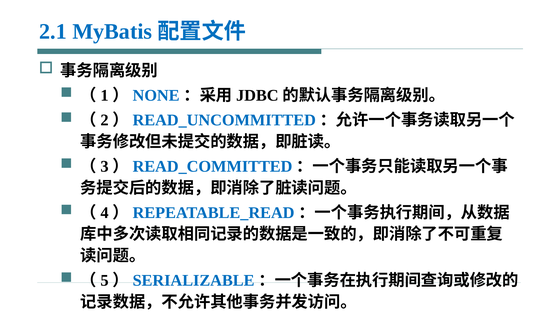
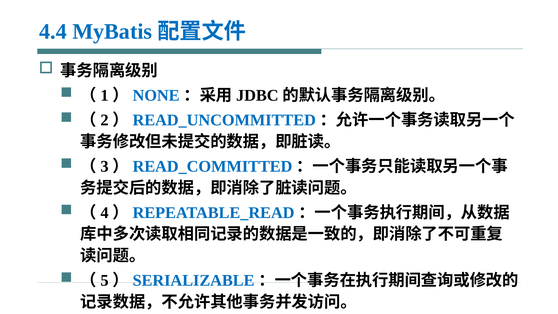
2.1: 2.1 -> 4.4 (53, 32)
